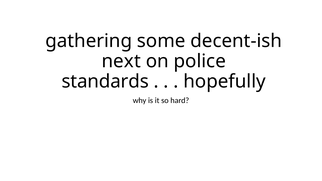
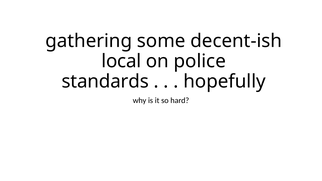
next: next -> local (121, 61)
